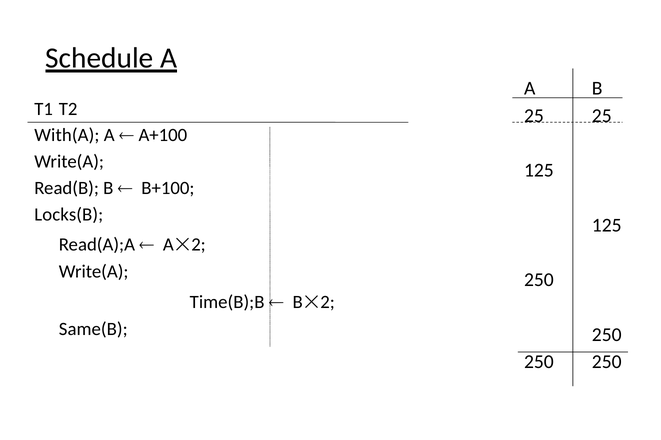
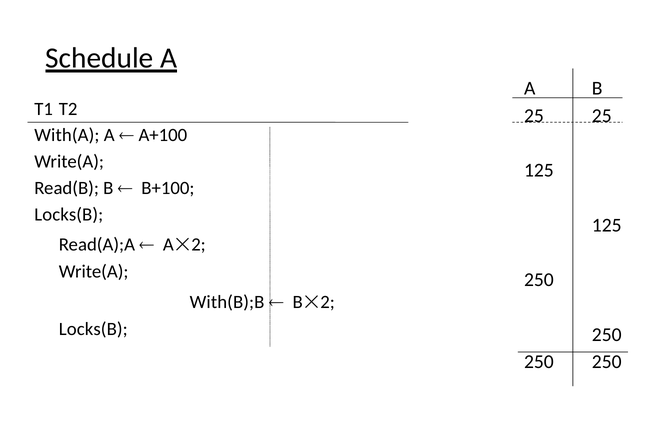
Time(B);B: Time(B);B -> With(B);B (227, 303)
Same(B: Same(B -> Locks(B (93, 330)
